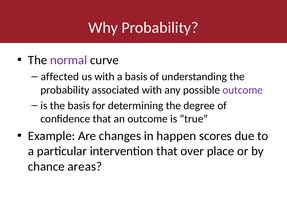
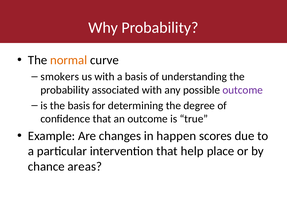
normal colour: purple -> orange (69, 60)
affected: affected -> smokers (60, 77)
over: over -> help (192, 151)
